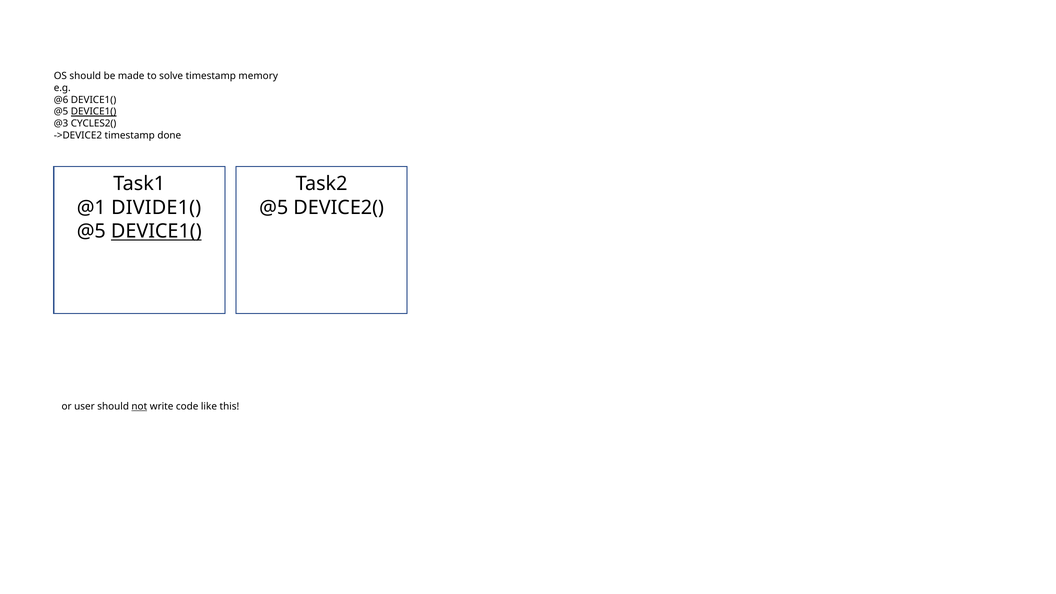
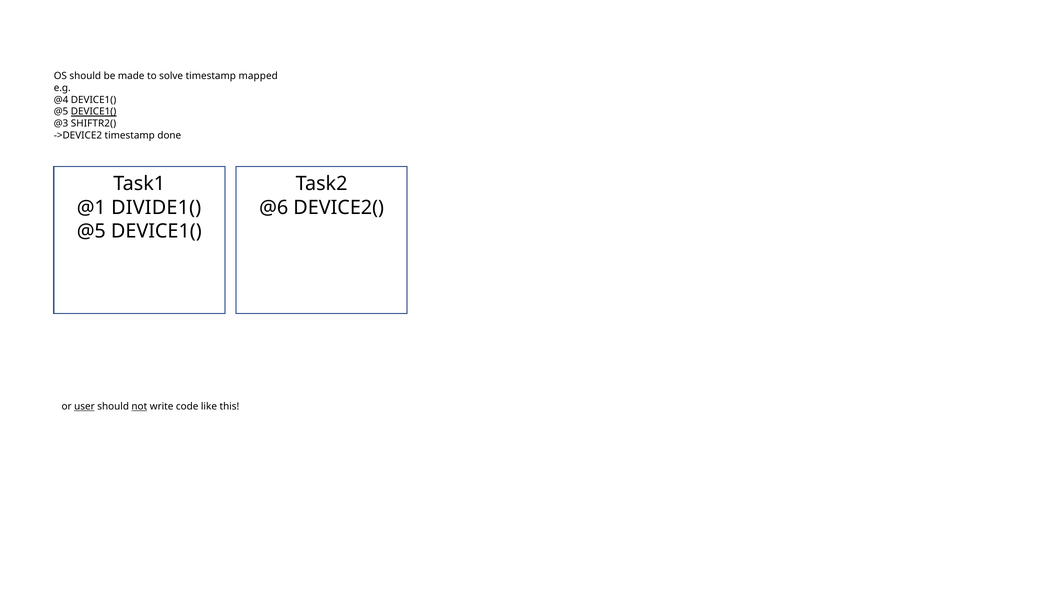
memory: memory -> mapped (258, 76)
@6: @6 -> @4 (61, 100)
CYCLES2(: CYCLES2( -> SHIFTR2( (93, 124)
@5: @5 -> @6 (274, 208)
DEVICE1( underline: present -> none (156, 231)
user underline: none -> present (84, 406)
